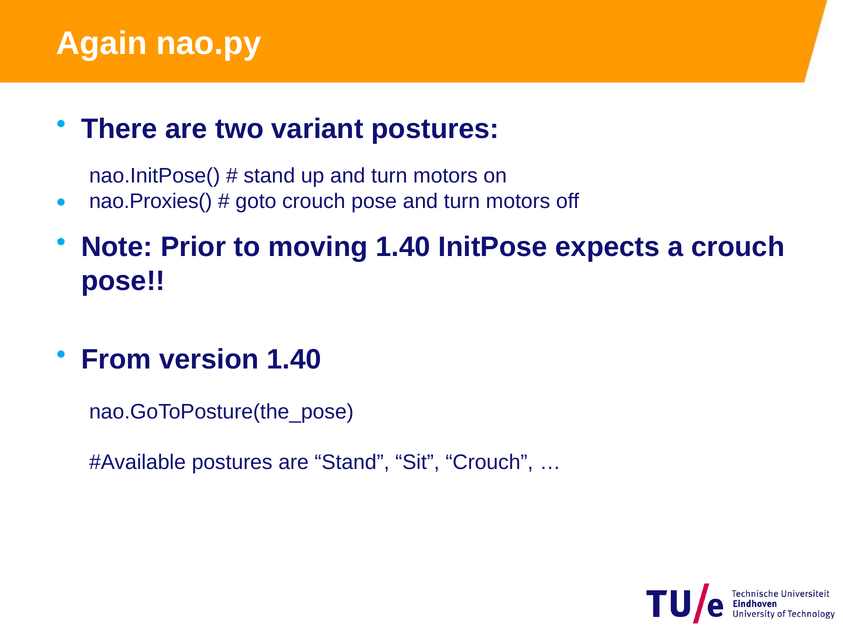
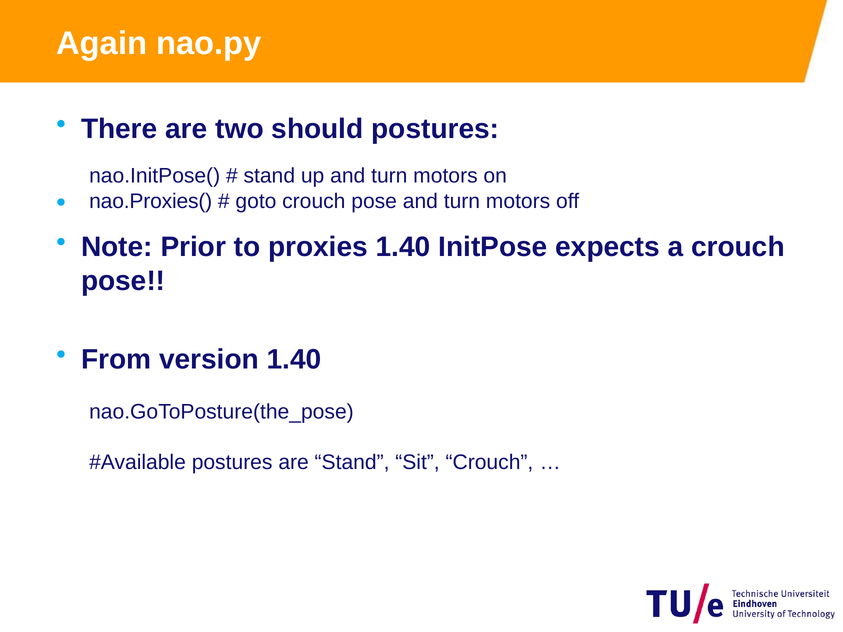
variant: variant -> should (317, 129)
moving: moving -> proxies (318, 247)
